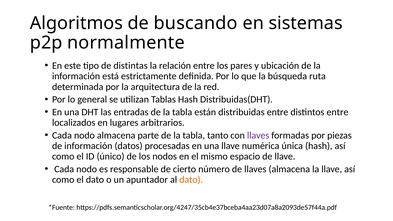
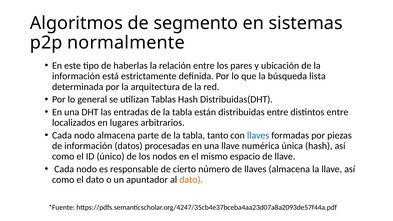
buscando: buscando -> segmento (196, 23)
distintas: distintas -> haberlas (131, 66)
ruta: ruta -> lista (317, 76)
llaves colour: purple -> blue (258, 135)
